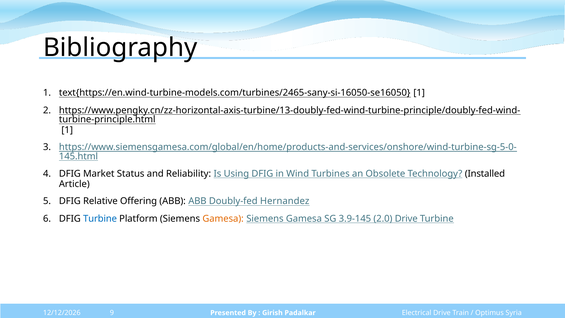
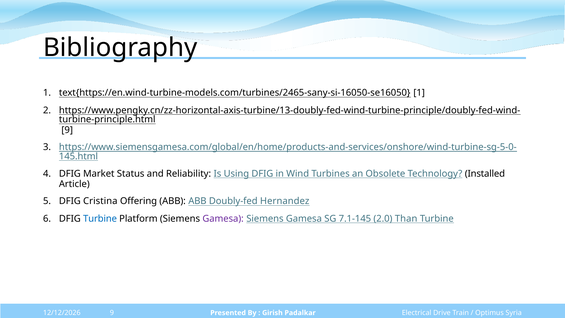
1: 1 -> 9 (67, 130)
Relative: Relative -> Cristina (100, 201)
Gamesa colour: orange -> purple (223, 218)
3.9-145: 3.9-145 -> 7.1-145 (355, 218)
2.0 Drive: Drive -> Than (406, 218)
